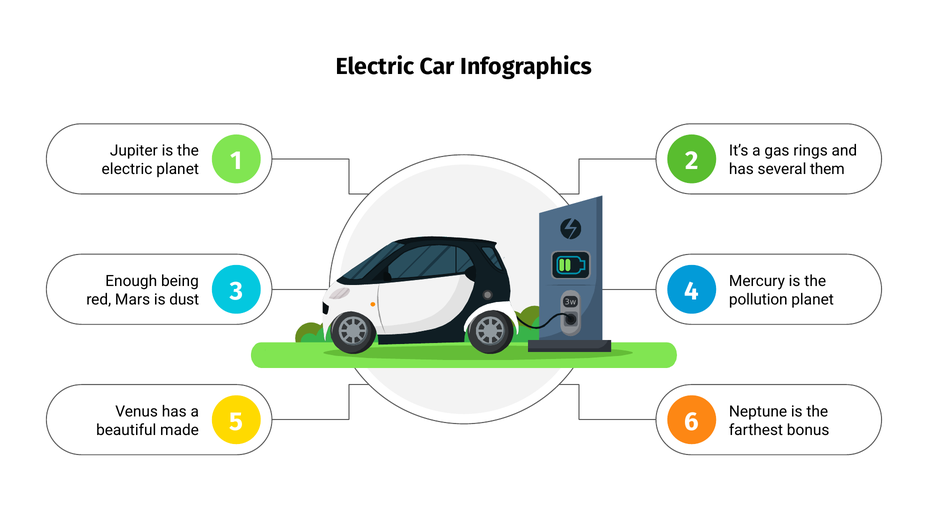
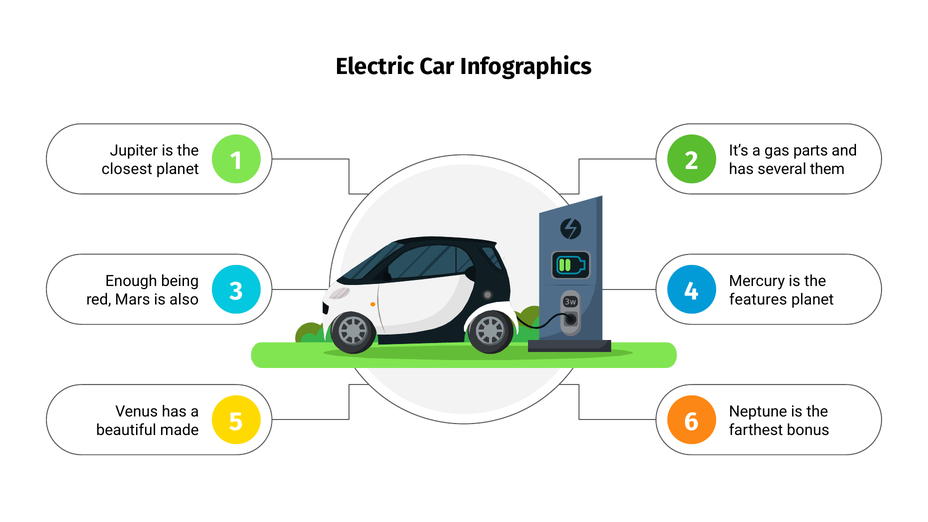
rings: rings -> parts (811, 151)
electric: electric -> closest (127, 169)
dust: dust -> also (184, 300)
pollution: pollution -> features (758, 300)
